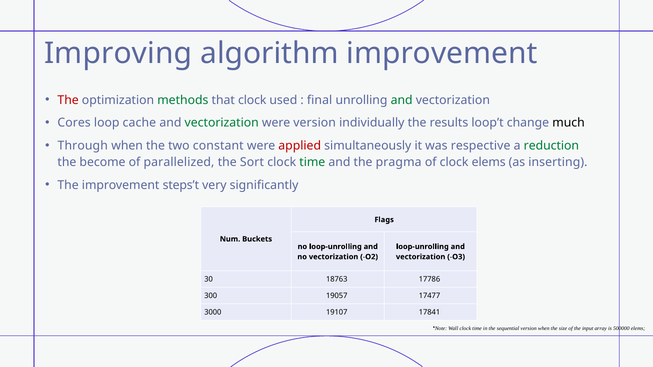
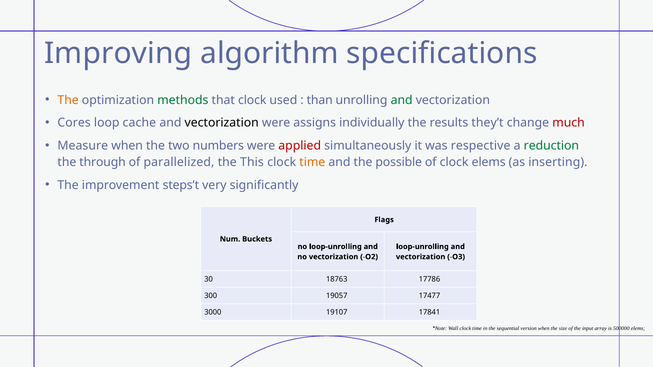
algorithm improvement: improvement -> specifications (442, 53)
The colour: red -> orange (68, 100)
final: final -> than (320, 100)
vectorization colour: green -> black (222, 123)
were version: version -> assigns (315, 123)
loop’t: loop’t -> they’t (487, 123)
much colour: black -> red (569, 123)
Through: Through -> Measure (83, 146)
constant: constant -> numbers (218, 146)
become: become -> through (103, 162)
Sort: Sort -> This (252, 162)
time colour: green -> orange (312, 162)
pragma: pragma -> possible (399, 162)
